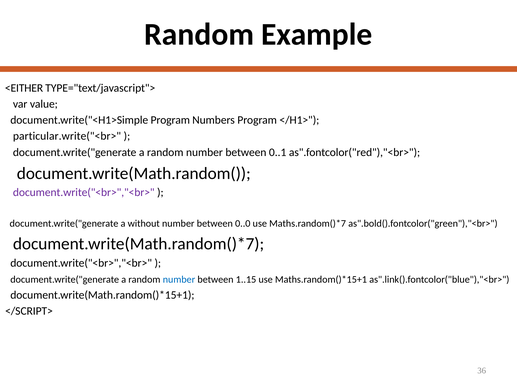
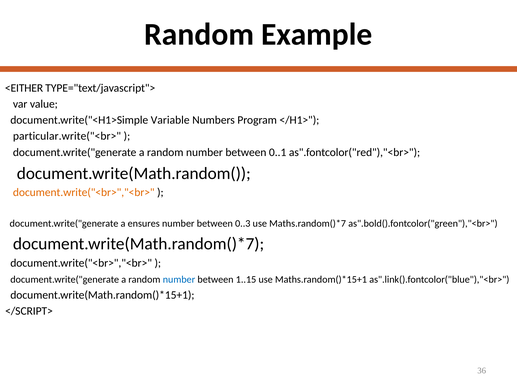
document.write("<H1>Simple Program: Program -> Variable (170, 120)
document.write("<br>","<br> colour: purple -> orange (84, 192)
without: without -> ensures (144, 223)
0..0: 0..0 -> 0..3 (243, 223)
